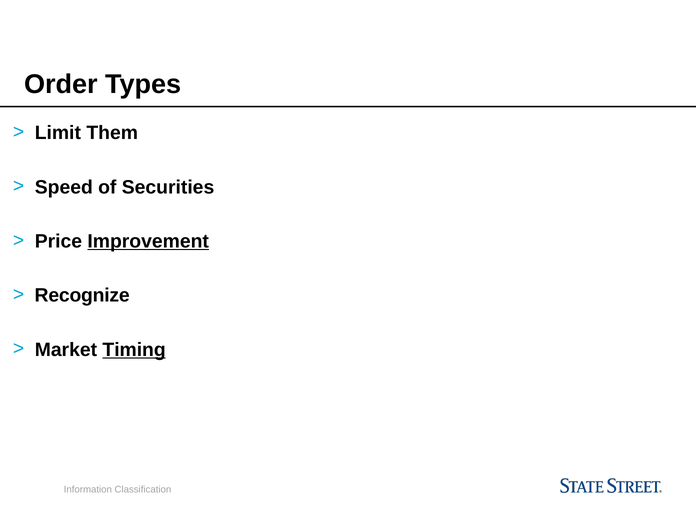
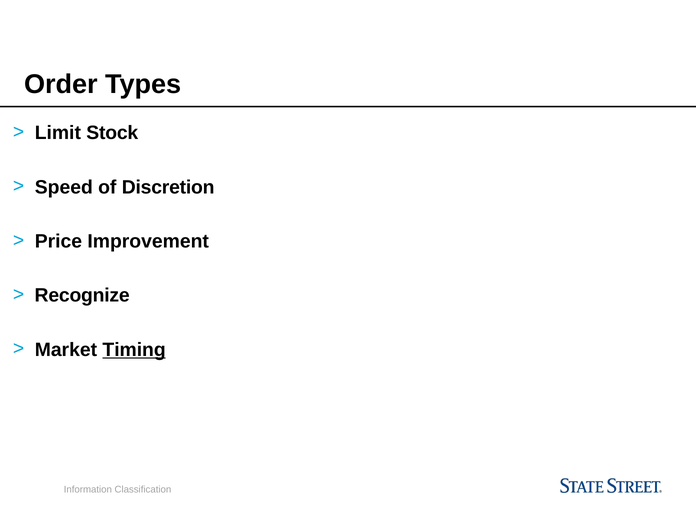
Them: Them -> Stock (112, 133)
Securities: Securities -> Discretion (168, 187)
Improvement underline: present -> none (148, 241)
